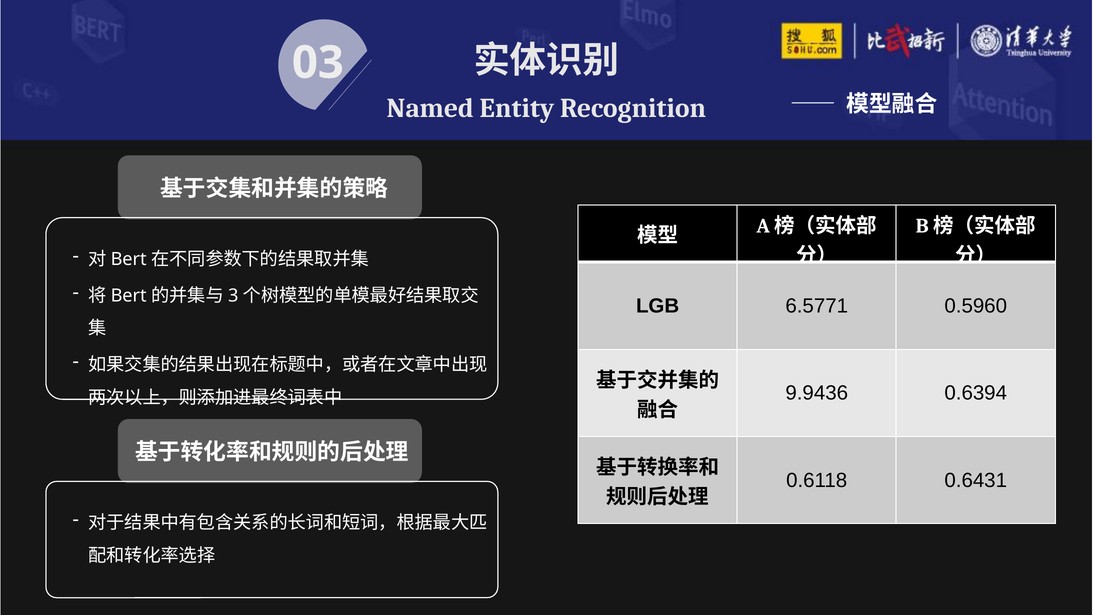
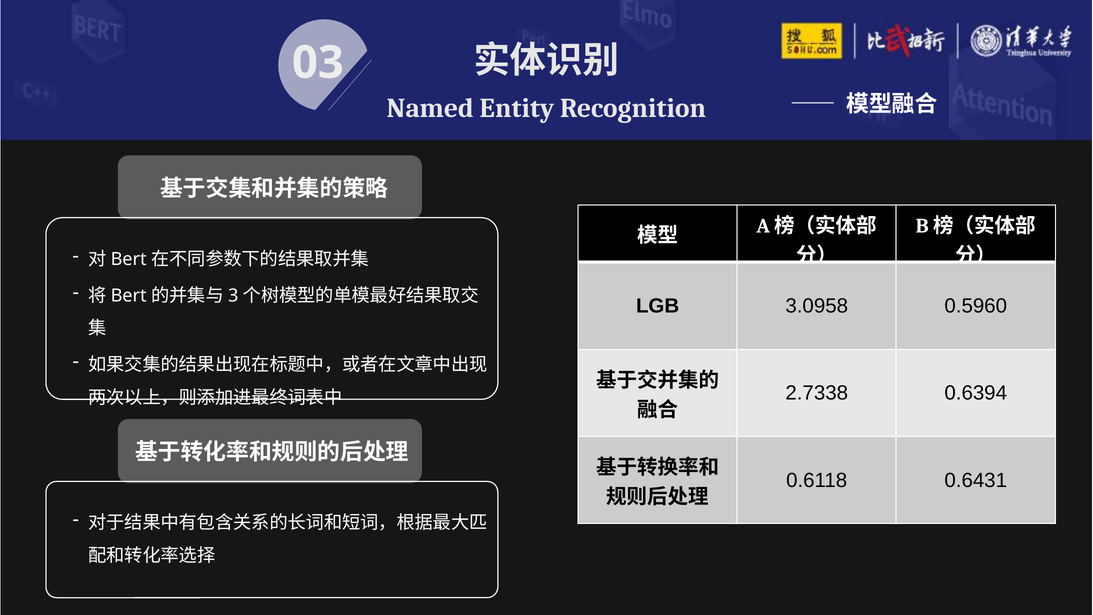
6.5771: 6.5771 -> 3.0958 (817, 306)
9.9436: 9.9436 -> 2.7338 (817, 393)
